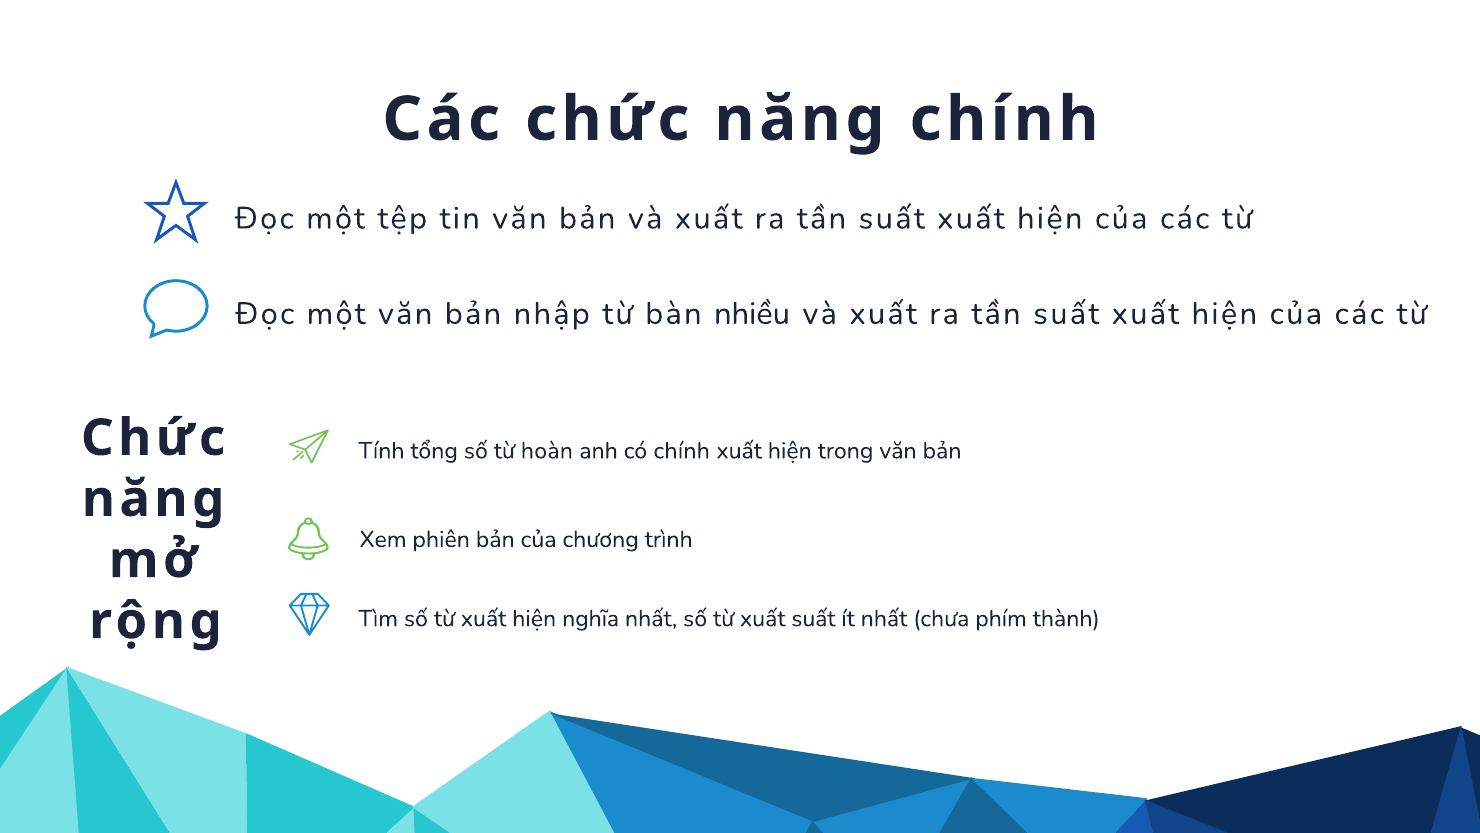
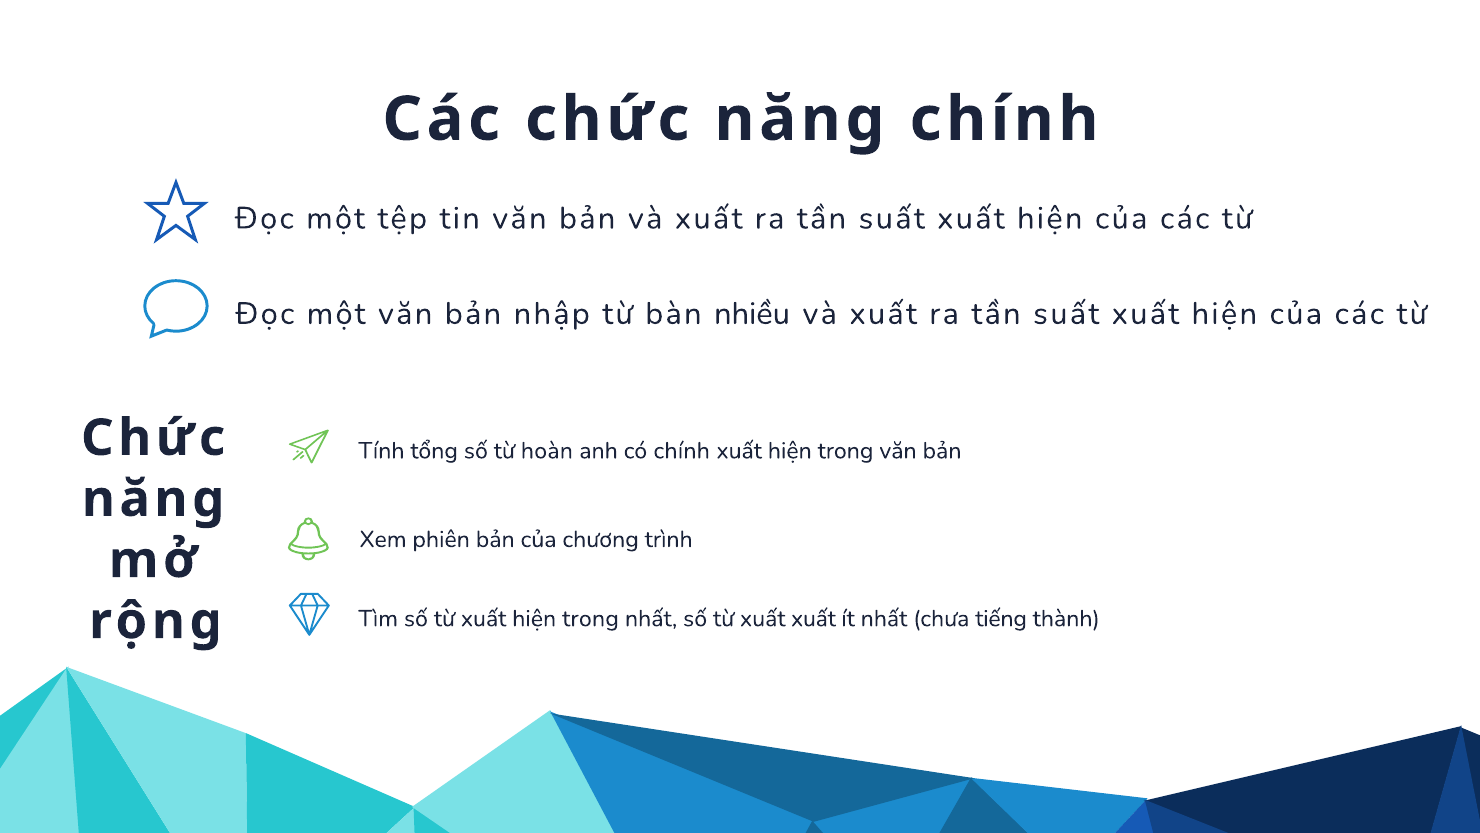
từ xuất hiện nghĩa: nghĩa -> trong (591, 618)
xuất suất: suất -> xuất (813, 618)
phím: phím -> tiếng (1001, 618)
